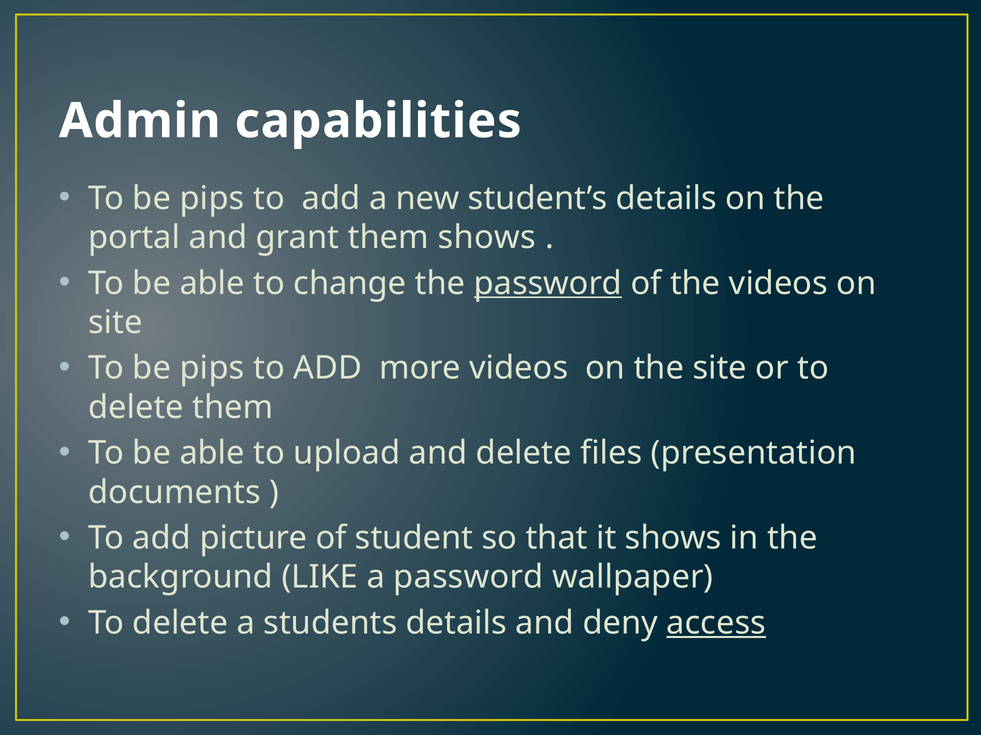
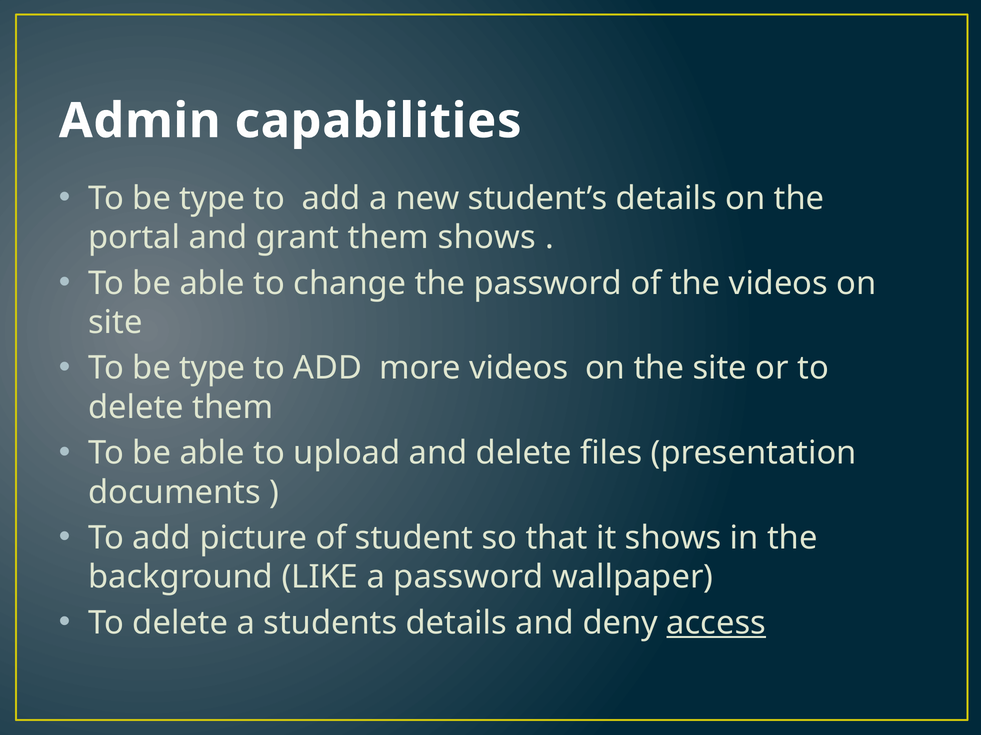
pips: pips -> type (212, 198)
password underline: present -> none (548, 284)
pips: pips -> type (212, 369)
